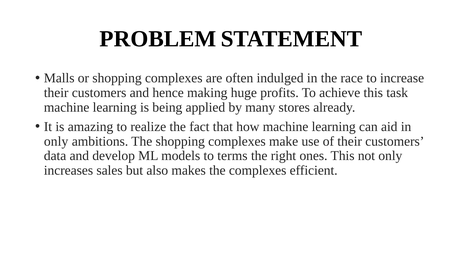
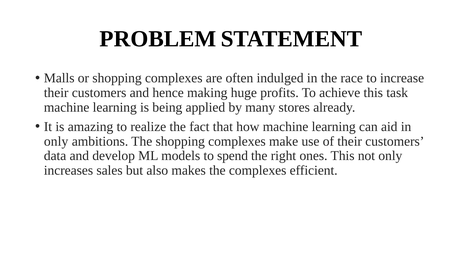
terms: terms -> spend (233, 156)
